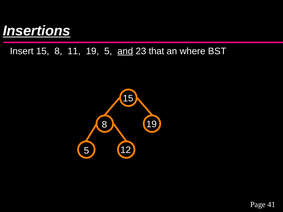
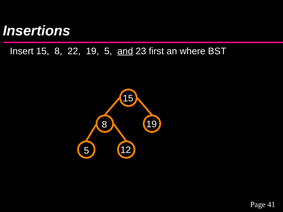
Insertions underline: present -> none (37, 31)
11: 11 -> 22 (74, 51)
that: that -> first (156, 51)
